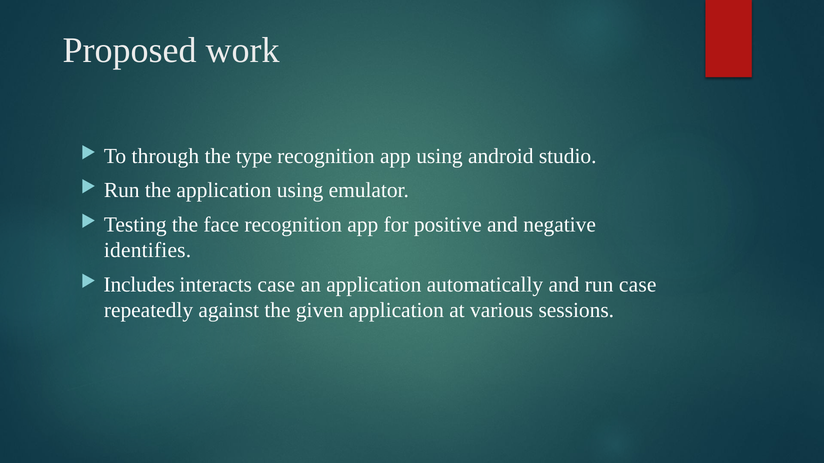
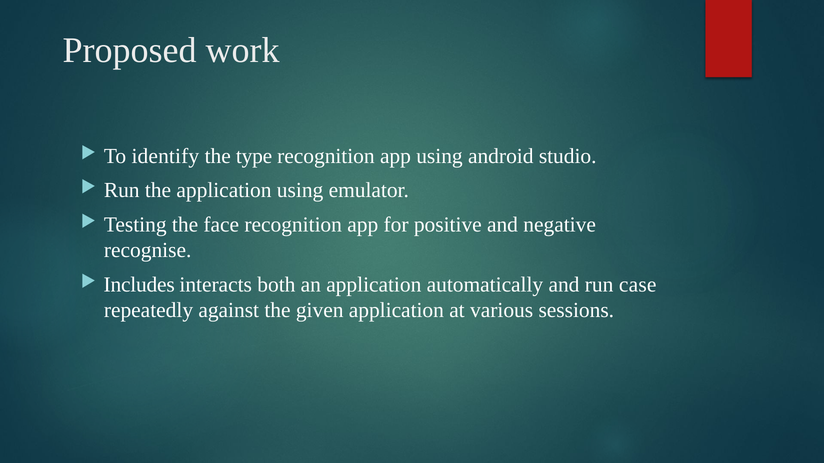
through: through -> identify (165, 156)
identifies: identifies -> recognise (148, 251)
interacts case: case -> both (276, 285)
